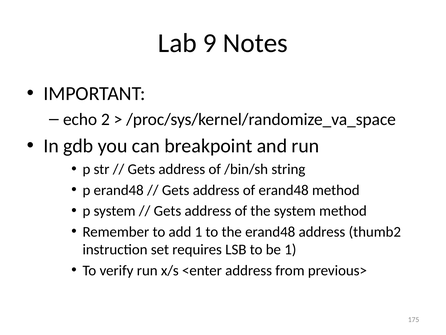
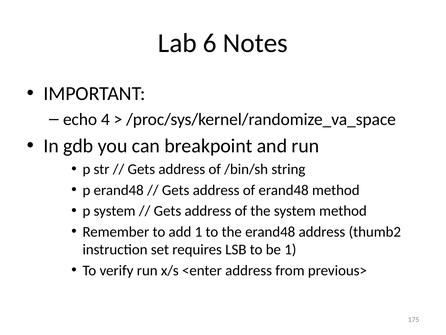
9: 9 -> 6 (210, 43)
2: 2 -> 4 (105, 119)
